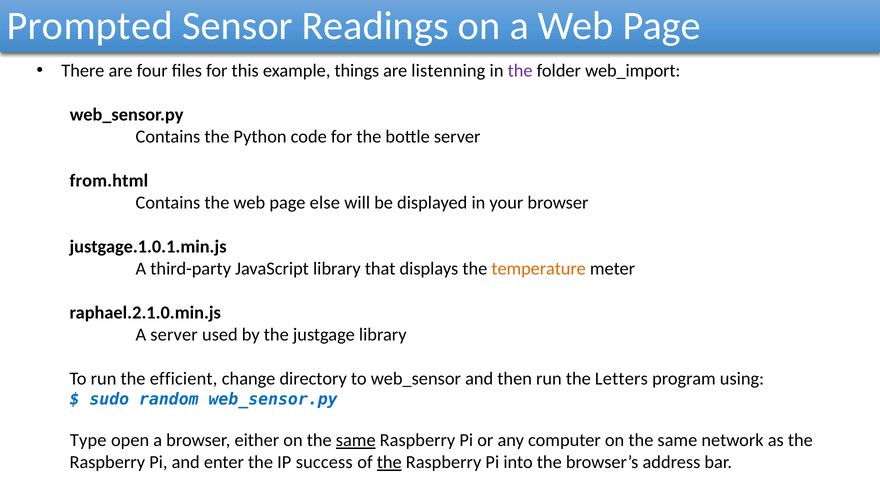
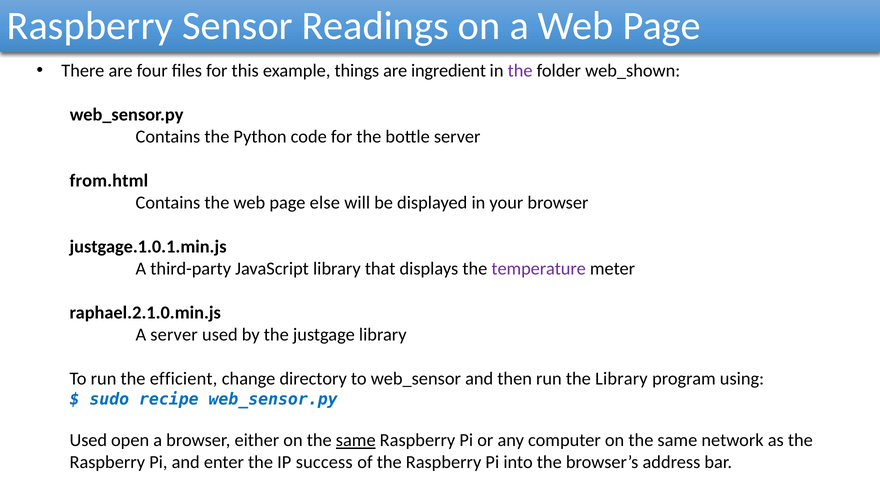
Prompted: Prompted -> Raspberry (90, 26)
listenning: listenning -> ingredient (449, 71)
web_import: web_import -> web_shown (633, 71)
temperature colour: orange -> purple (539, 269)
the Letters: Letters -> Library (621, 379)
random: random -> recipe (169, 400)
Type: Type -> Used (88, 440)
the underline: present -> none (389, 462)
